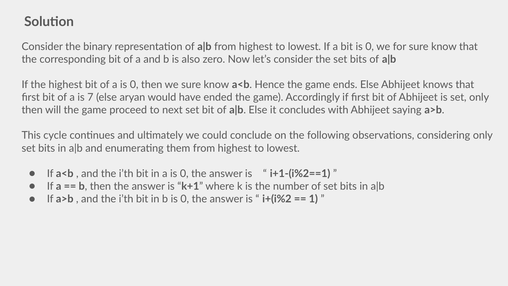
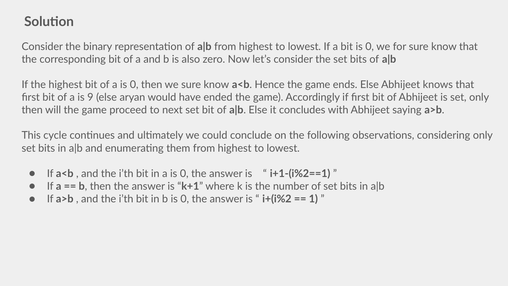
7: 7 -> 9 (90, 97)
